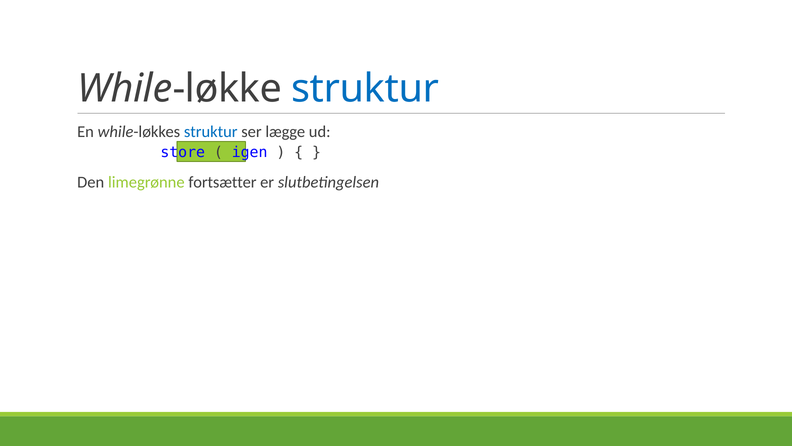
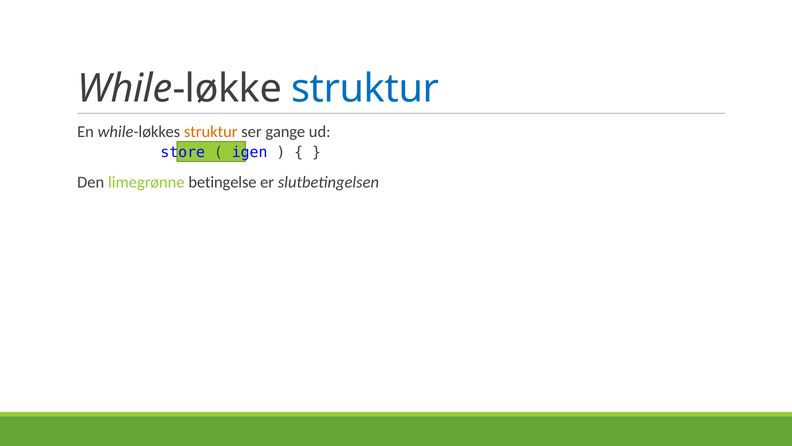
struktur colour: blue -> orange (211, 132)
lægge: lægge -> gange (285, 132)
fortsætter: fortsætter -> betingelse (222, 182)
